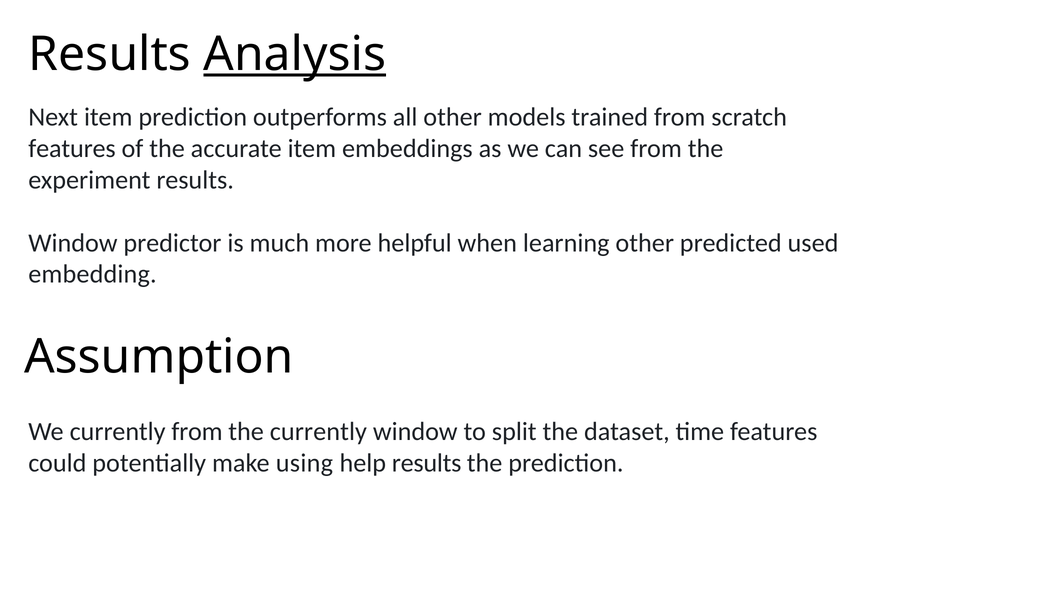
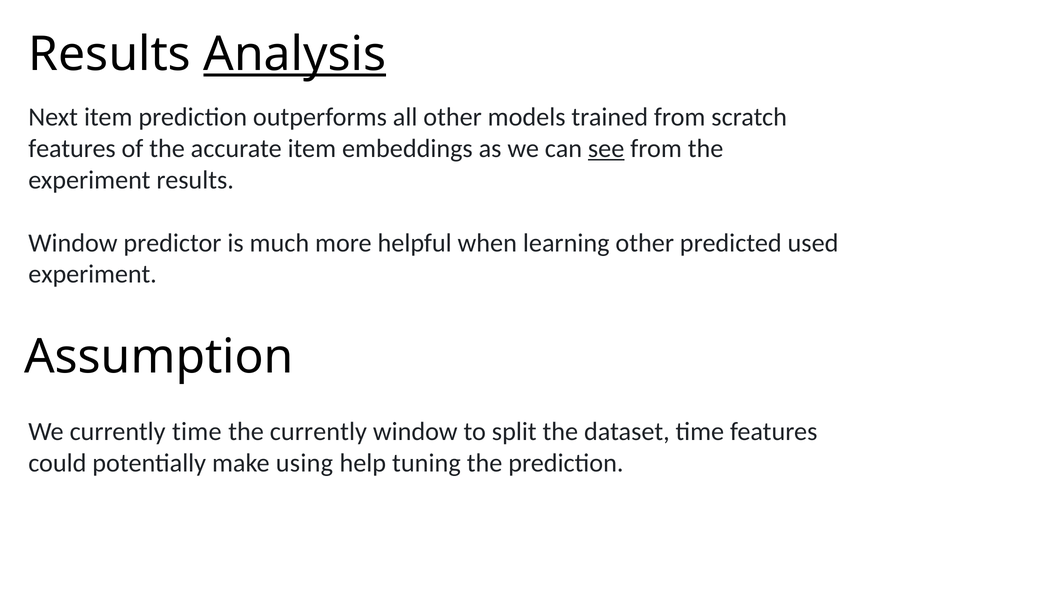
see underline: none -> present (606, 148)
embedding: embedding -> experiment (93, 274)
currently from: from -> time (197, 432)
help results: results -> tuning (426, 463)
